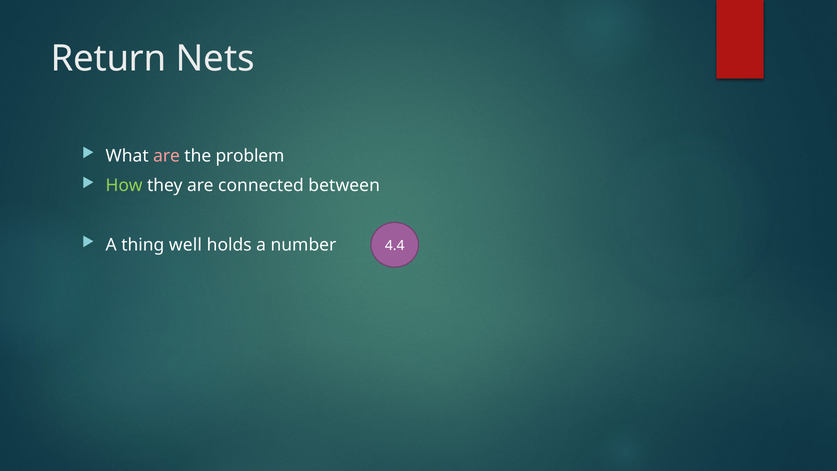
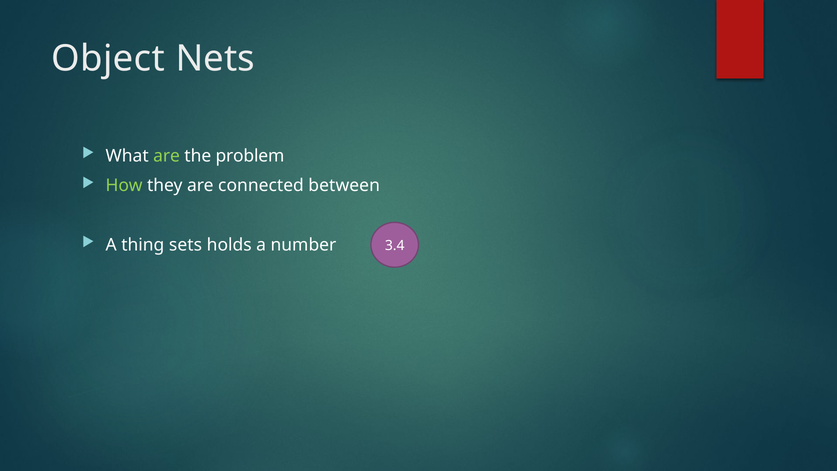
Return: Return -> Object (108, 59)
are colour: pink -> light green (167, 156)
well: well -> sets (186, 245)
4.4: 4.4 -> 3.4 (395, 246)
